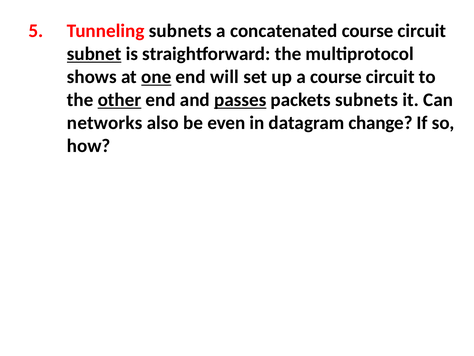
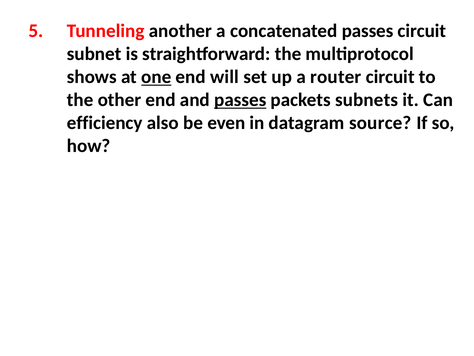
Tunneling subnets: subnets -> another (180, 31)
concatenated course: course -> passes (368, 31)
subnet underline: present -> none (94, 54)
a course: course -> router (336, 77)
other underline: present -> none (119, 100)
networks: networks -> efficiency (105, 123)
change: change -> source (380, 123)
